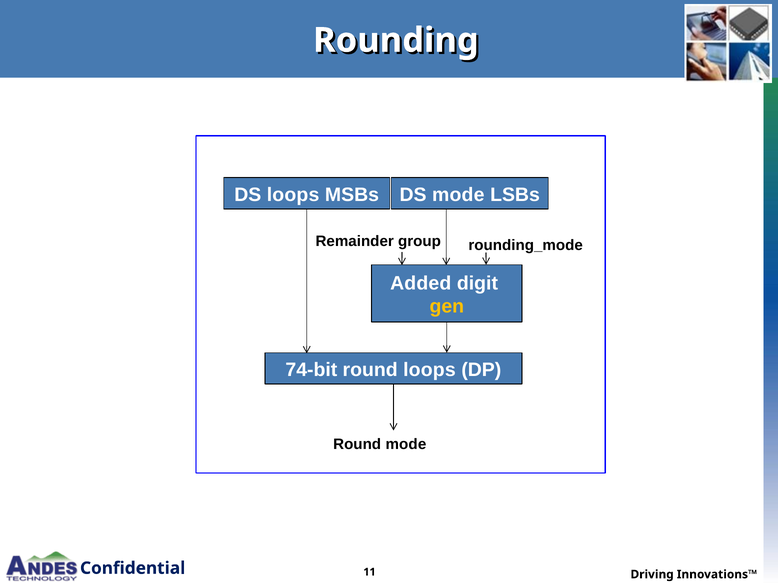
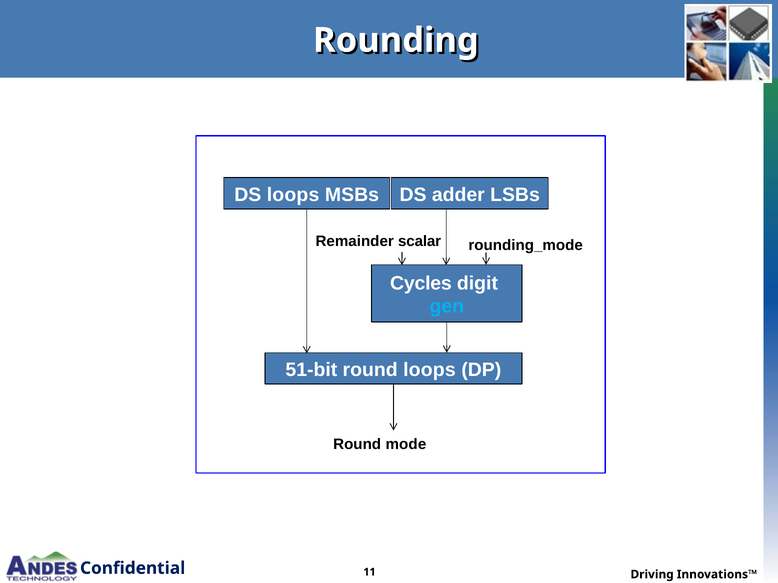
DS mode: mode -> adder (458, 195)
group: group -> scalar (420, 242)
Added: Added -> Cycles (421, 283)
gen colour: yellow -> light blue (447, 307)
74-bit: 74-bit -> 51-bit (311, 370)
